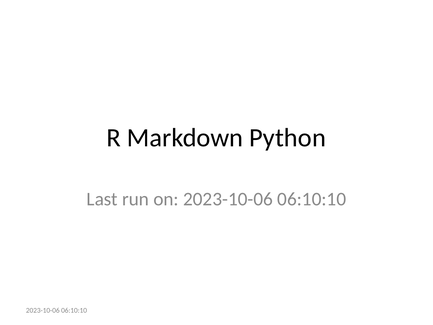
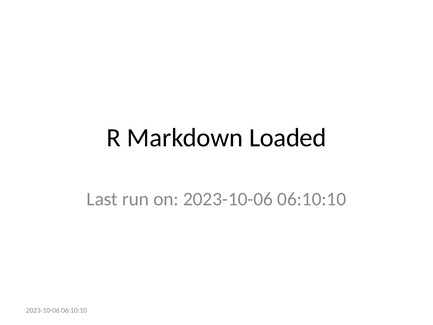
Python: Python -> Loaded (288, 138)
